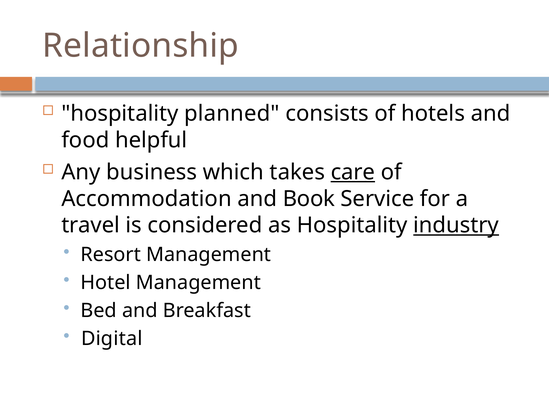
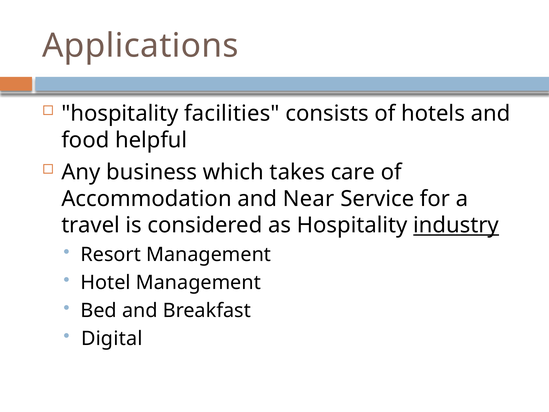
Relationship: Relationship -> Applications (140, 46)
planned: planned -> facilities (232, 114)
care underline: present -> none (353, 172)
Book: Book -> Near (309, 199)
